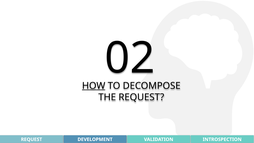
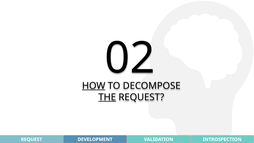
THE underline: none -> present (107, 97)
